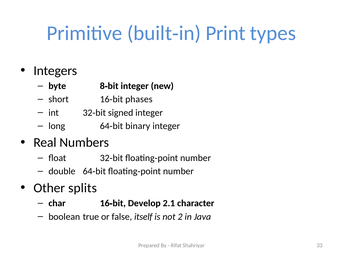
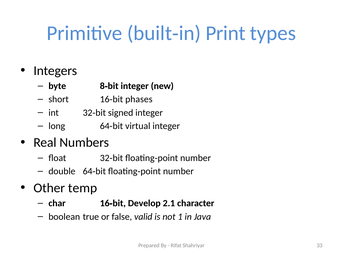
binary: binary -> virtual (138, 126)
splits: splits -> temp (83, 188)
itself: itself -> valid (143, 217)
2: 2 -> 1 (180, 217)
